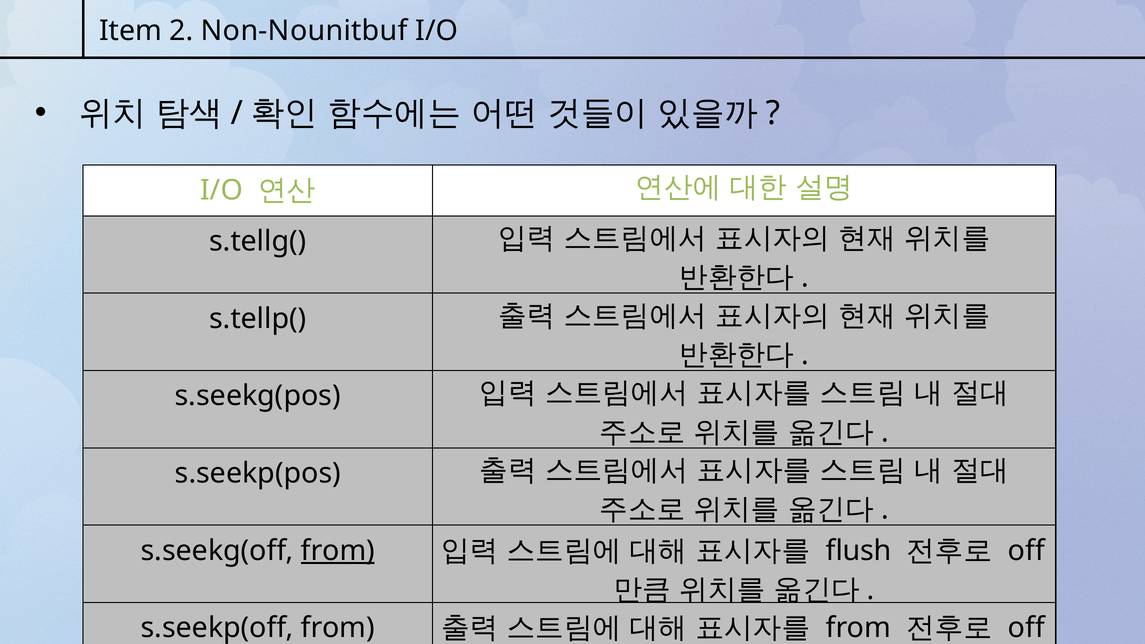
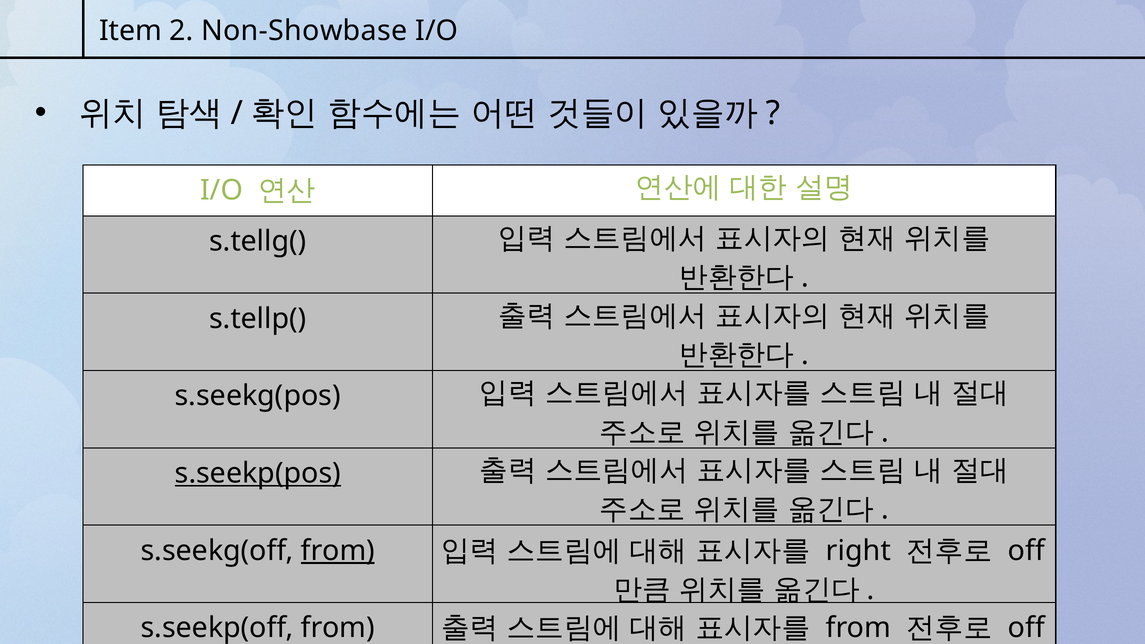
Non-Nounitbuf: Non-Nounitbuf -> Non-Showbase (304, 31)
s.seekp(pos underline: none -> present (258, 473)
flush: flush -> right (859, 551)
